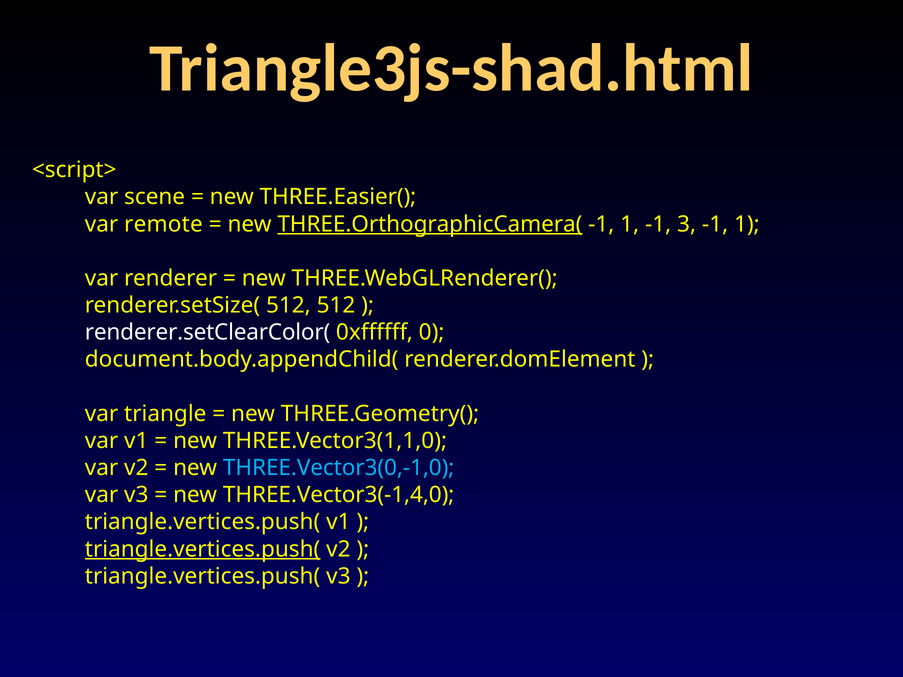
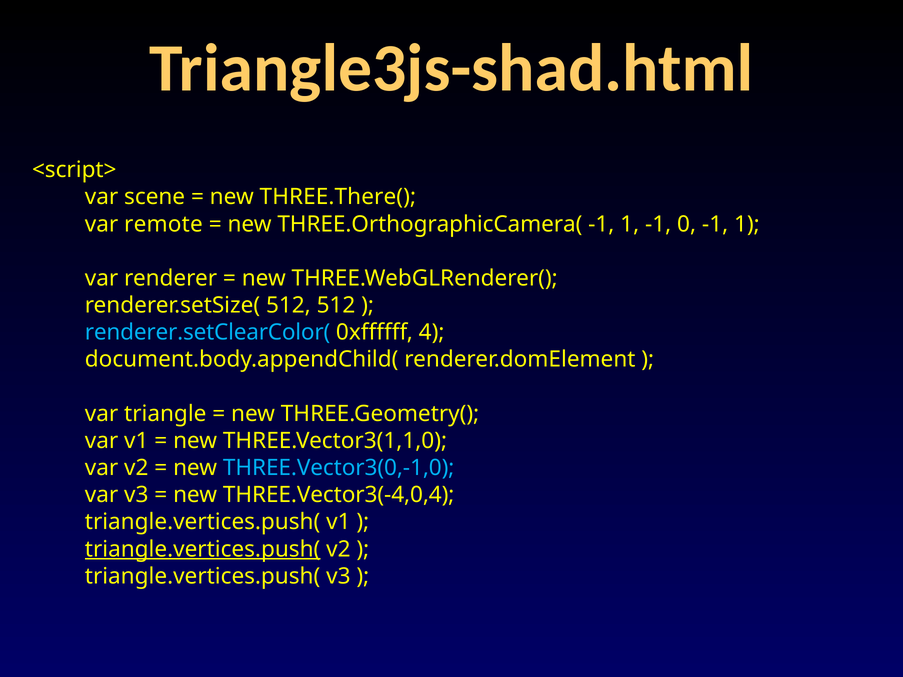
THREE.Easier(: THREE.Easier( -> THREE.There( (338, 197)
THREE.OrthographicCamera( underline: present -> none (430, 224)
3: 3 -> 0 (687, 224)
renderer.setClearColor( colour: white -> light blue (208, 333)
0: 0 -> 4 (432, 333)
THREE.Vector3(-1,4,0: THREE.Vector3(-1,4,0 -> THREE.Vector3(-4,0,4 (339, 495)
